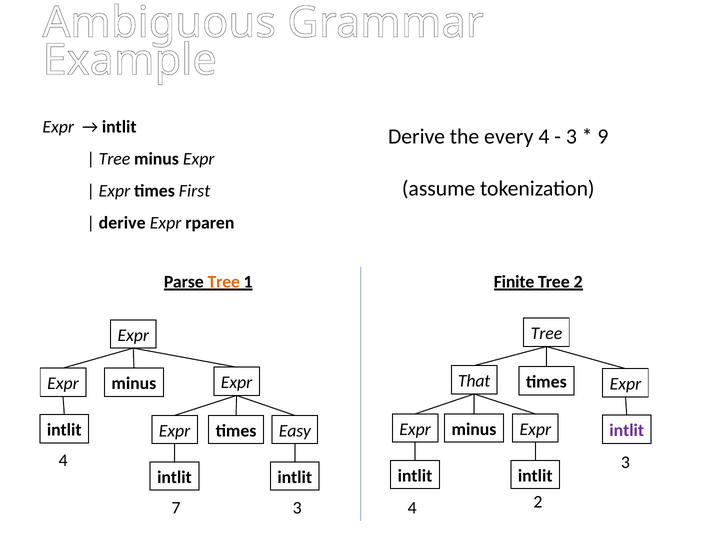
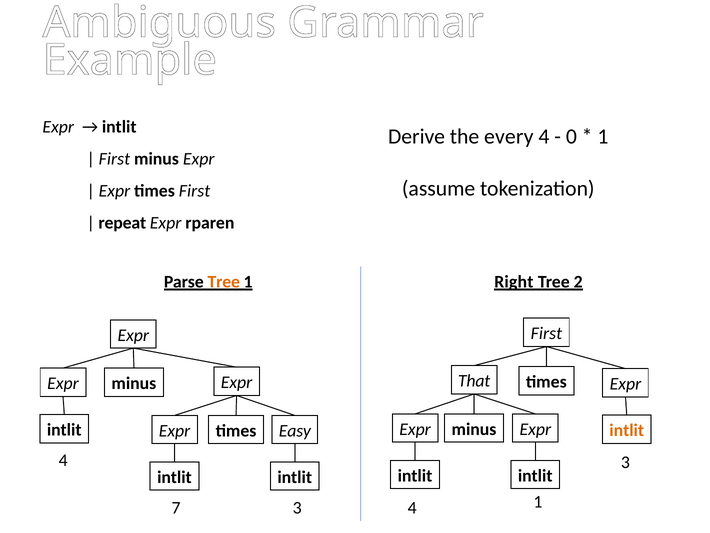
3: 3 -> 0 (571, 136)
9: 9 -> 1 (603, 136)
Tree: Tree -> First (114, 159)
derive: derive -> repeat (122, 222)
Finite: Finite -> Right (514, 282)
Tree: Tree -> First (546, 333)
intlit colour: purple -> orange (627, 430)
4 2: 2 -> 1 (538, 501)
